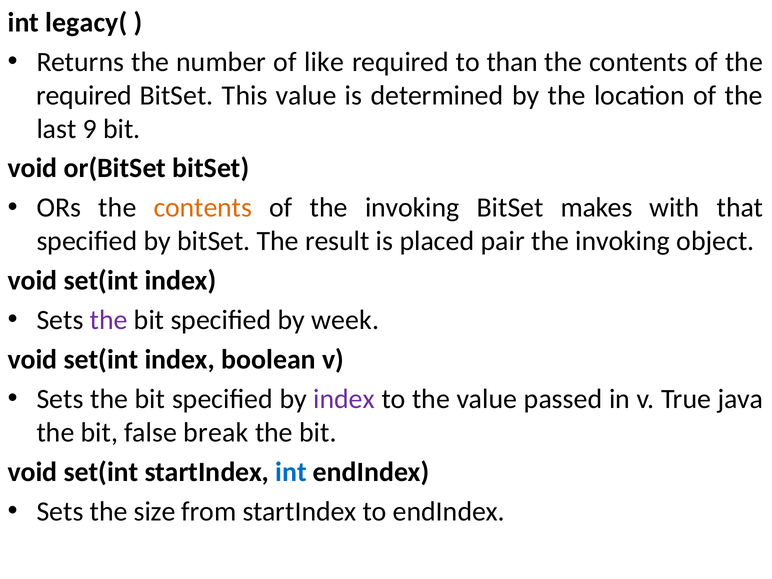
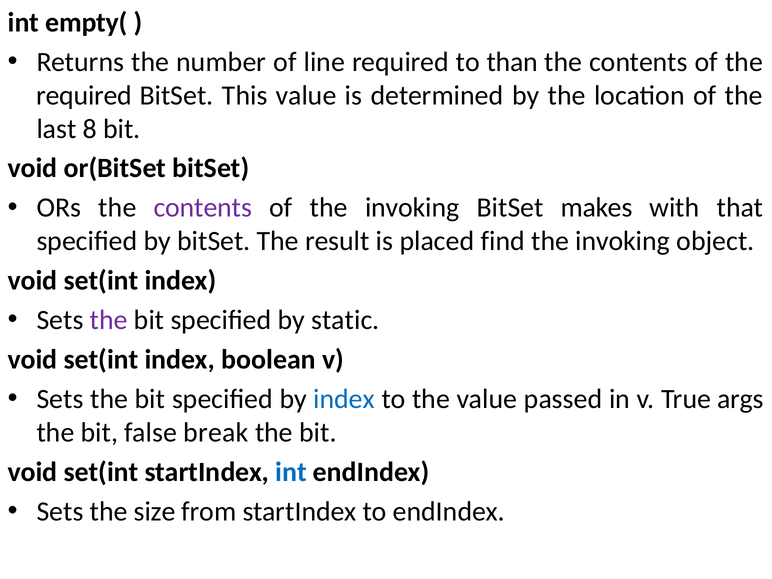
legacy(: legacy( -> empty( (86, 23)
like: like -> line (324, 62)
9: 9 -> 8 (90, 129)
contents colour: orange -> purple (203, 208)
pair: pair -> find (503, 241)
week: week -> static (345, 320)
index colour: purple -> blue (344, 399)
java: java -> args (740, 399)
